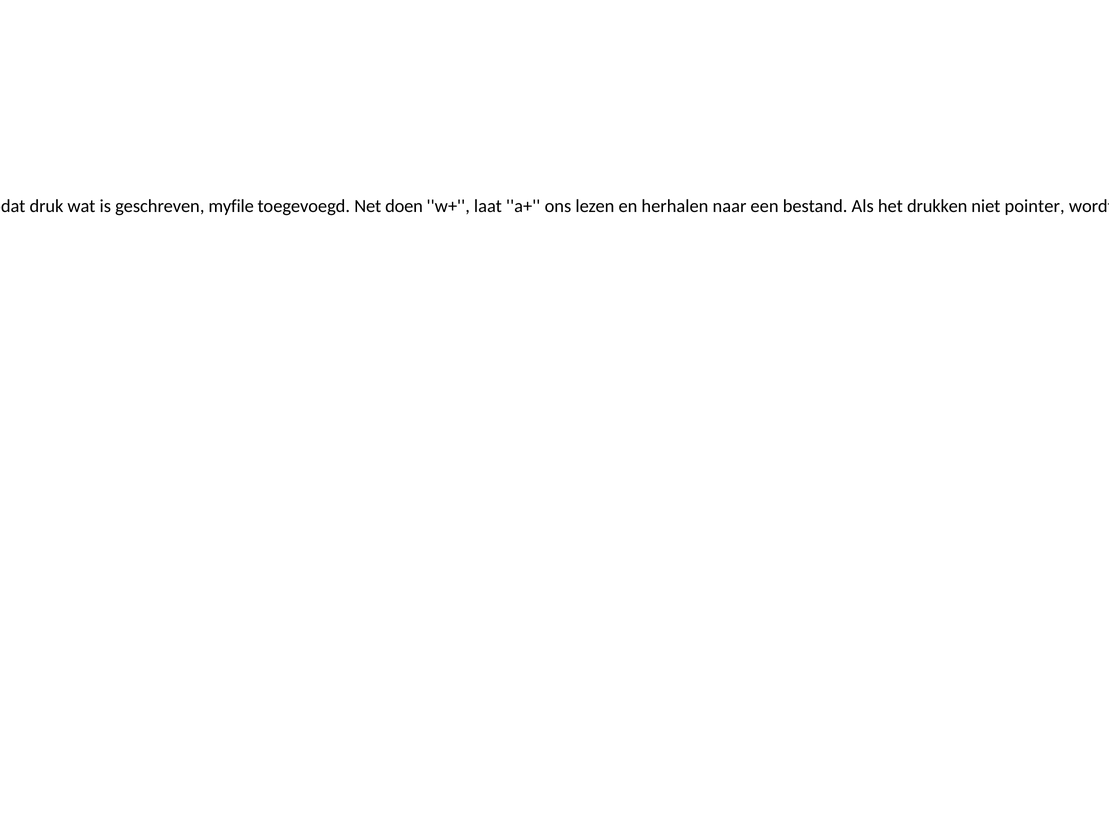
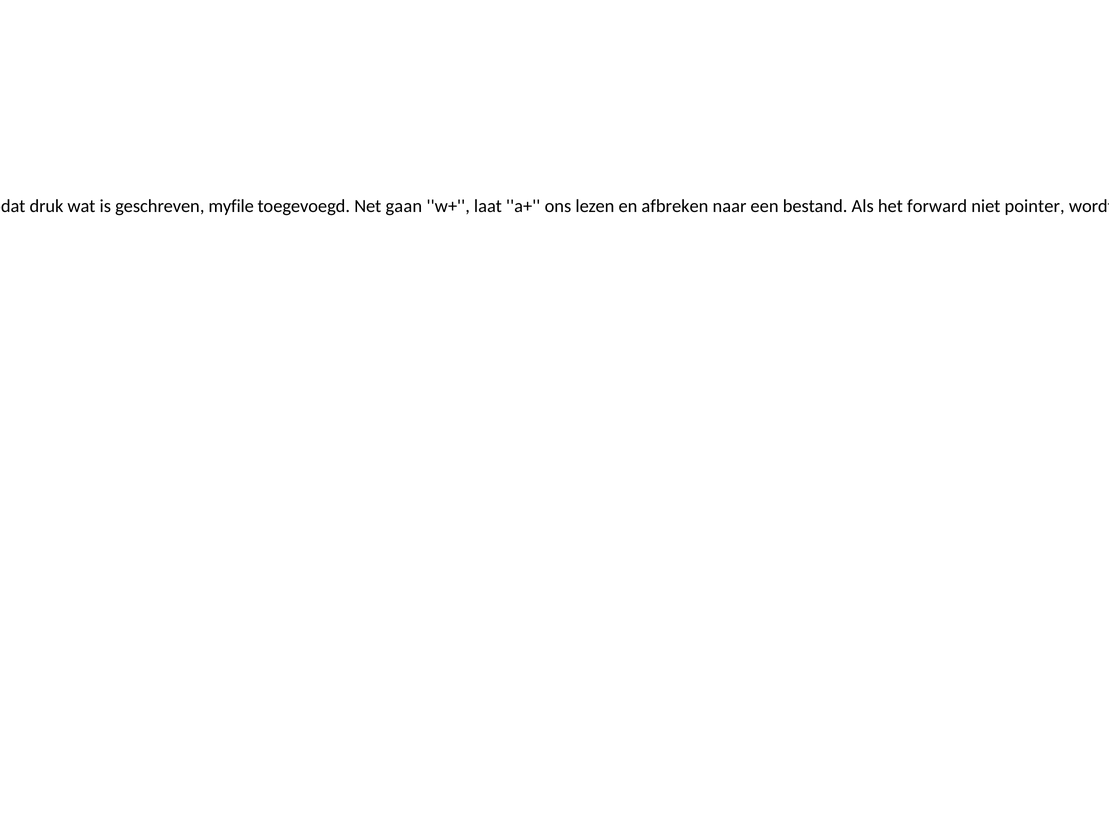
doen: doen -> gaan (404, 206)
herhalen: herhalen -> afbreken (675, 206)
drukken: drukken -> forward (937, 206)
